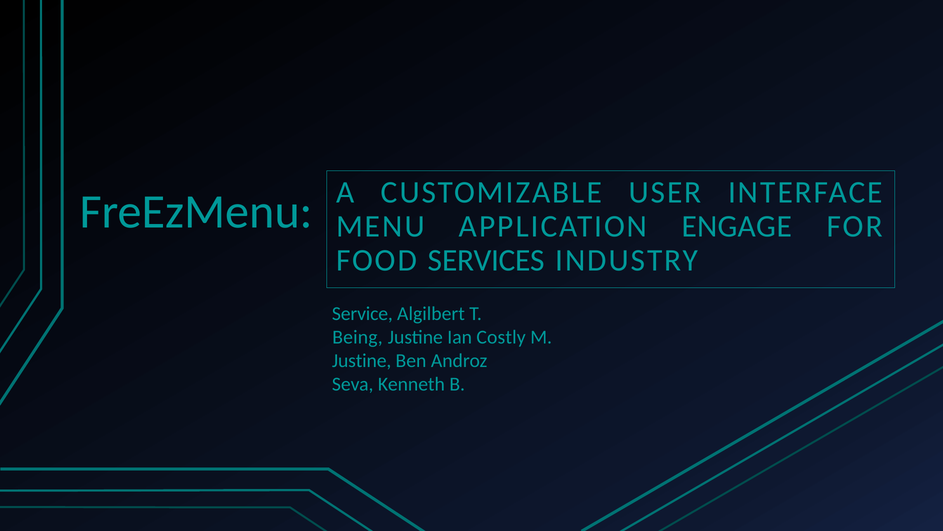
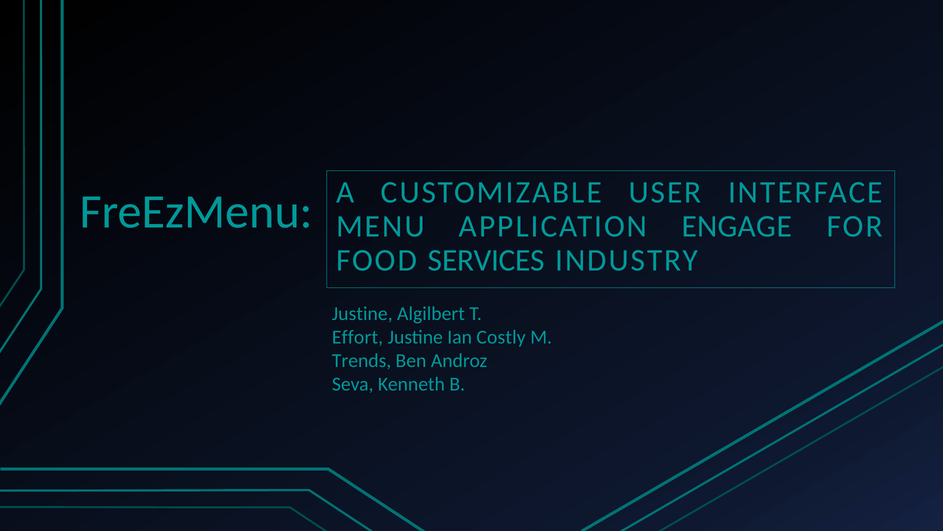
Service: Service -> Justine (362, 313)
Being: Being -> Effort (358, 337)
Justine: Justine -> Trends (362, 360)
